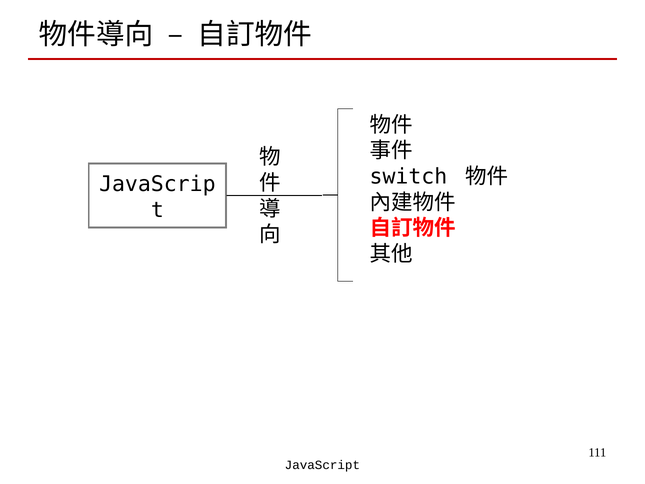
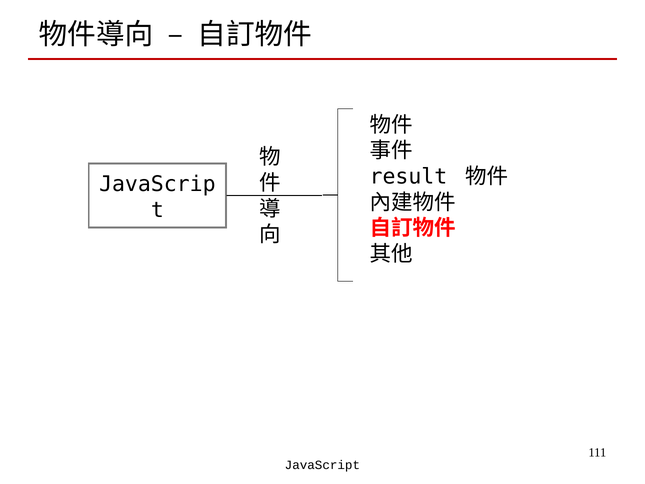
switch: switch -> result (408, 177)
